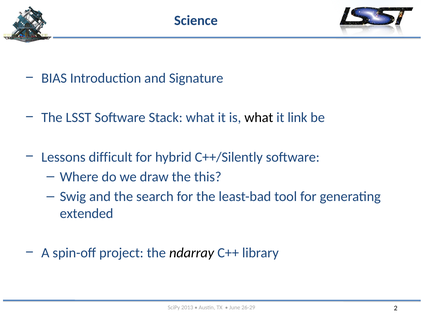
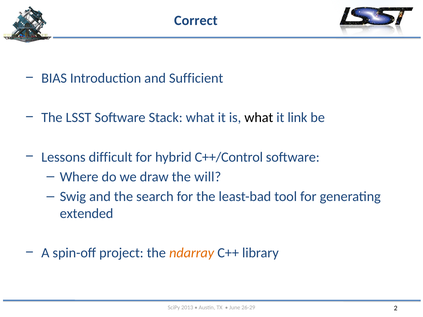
Science: Science -> Correct (196, 20)
Signature: Signature -> Sufficient (196, 78)
C++/Silently: C++/Silently -> C++/Control (229, 157)
this: this -> will (208, 177)
ndarray colour: black -> orange (192, 253)
